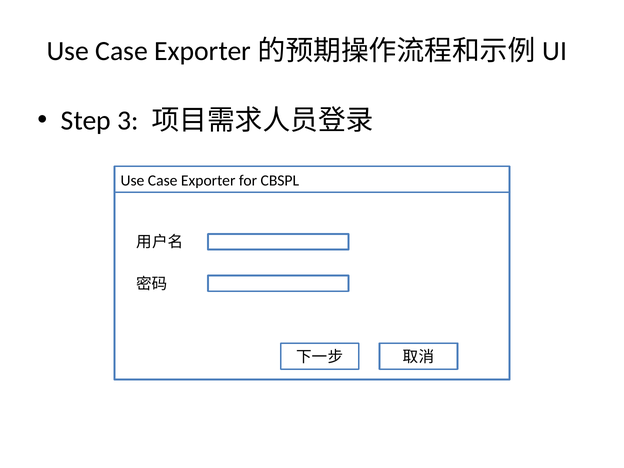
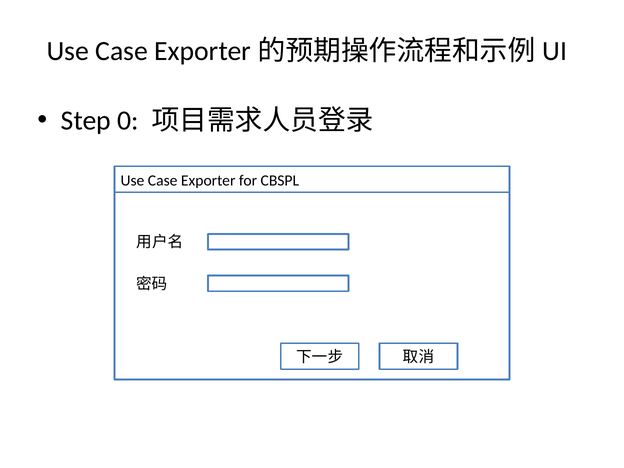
3: 3 -> 0 (128, 121)
